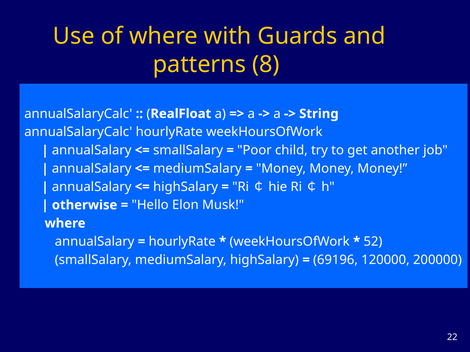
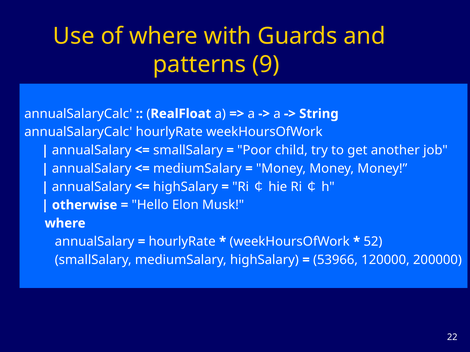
8: 8 -> 9 (266, 64)
69196: 69196 -> 53966 (335, 260)
